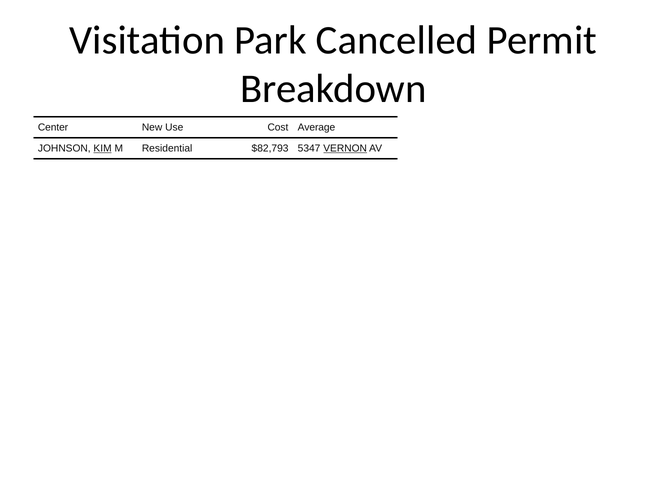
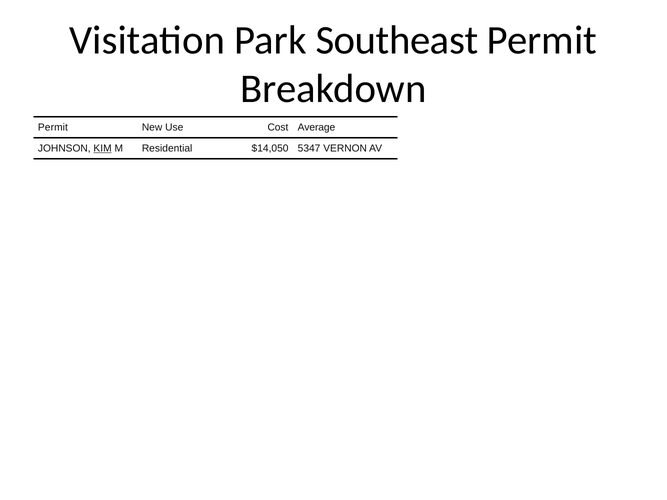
Cancelled: Cancelled -> Southeast (397, 40)
Center: Center -> Permit (53, 127)
$82,793: $82,793 -> $14,050 (270, 149)
VERNON underline: present -> none (345, 149)
